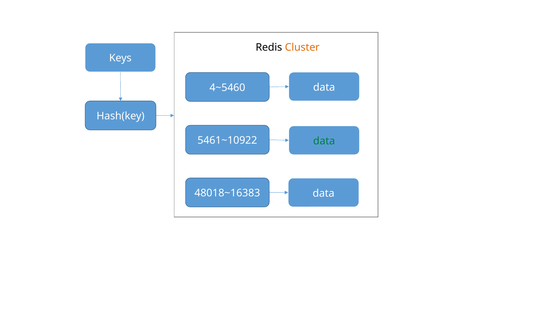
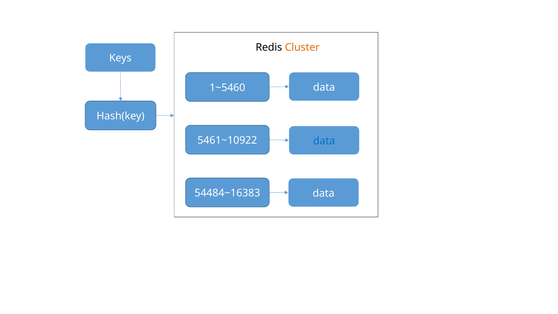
4~5460: 4~5460 -> 1~5460 (227, 88)
data colour: green -> blue (324, 141)
48018~16383: 48018~16383 -> 54484~16383 (227, 193)
